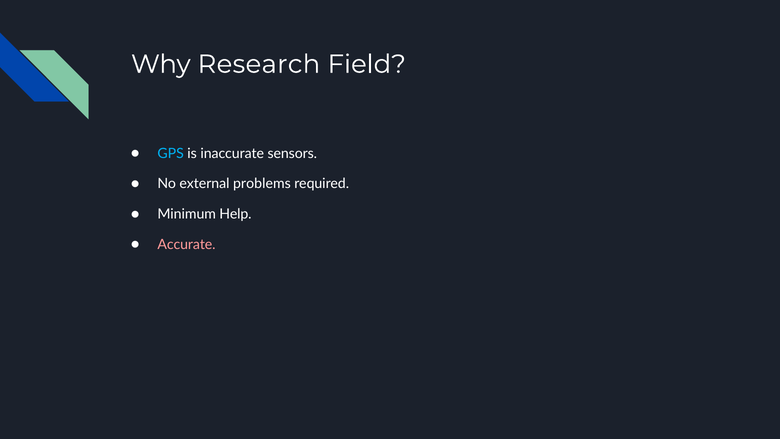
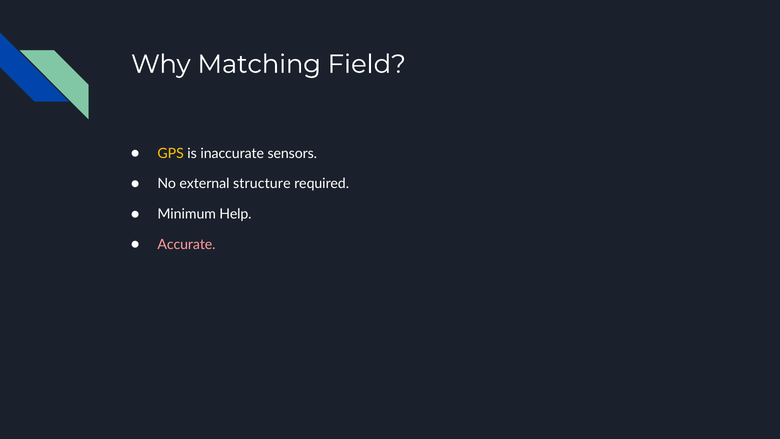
Research: Research -> Matching (259, 64)
GPS colour: light blue -> yellow (171, 153)
problems: problems -> structure (262, 184)
